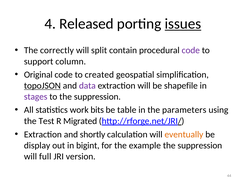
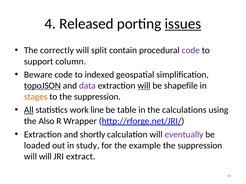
Original: Original -> Beware (38, 75)
created: created -> indexed (99, 75)
will underline: none -> present (144, 86)
stages colour: purple -> orange (36, 97)
All underline: none -> present (29, 110)
bits: bits -> line (97, 110)
parameters: parameters -> calculations (184, 110)
Test: Test -> Also (46, 121)
Migrated: Migrated -> Wrapper (80, 121)
eventually colour: orange -> purple (184, 135)
display: display -> loaded (37, 146)
bigint: bigint -> study (88, 146)
will full: full -> will (45, 157)
version: version -> extract (81, 157)
